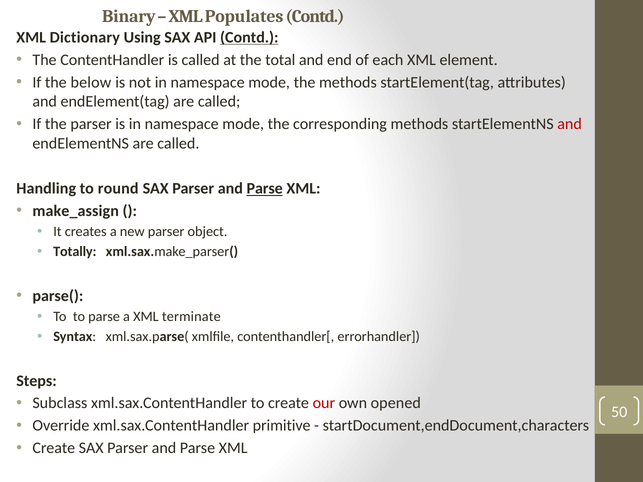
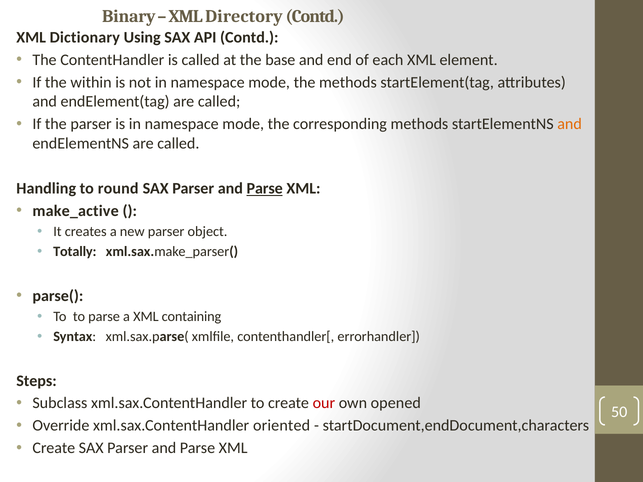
Populates: Populates -> Directory (244, 17)
Contd underline: present -> none (249, 37)
total: total -> base (280, 60)
below: below -> within (91, 82)
and colour: red -> orange (570, 124)
make_assign: make_assign -> make_active (76, 211)
terminate: terminate -> containing (191, 317)
primitive: primitive -> oriented (282, 426)
